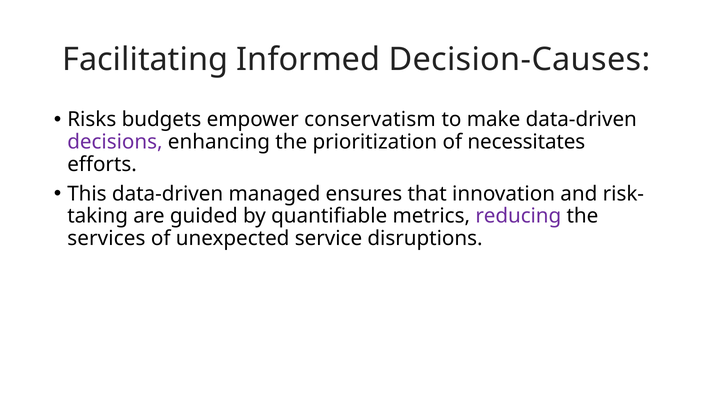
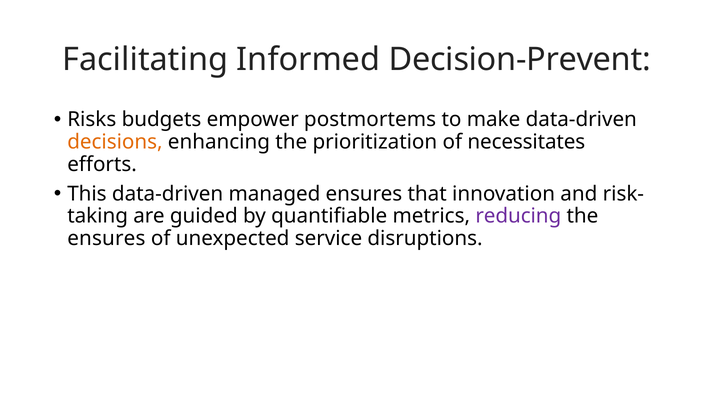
Decision-Causes: Decision-Causes -> Decision-Prevent (520, 59)
conservatism: conservatism -> postmortems (370, 120)
decisions colour: purple -> orange (115, 142)
services: services -> ensures (106, 239)
